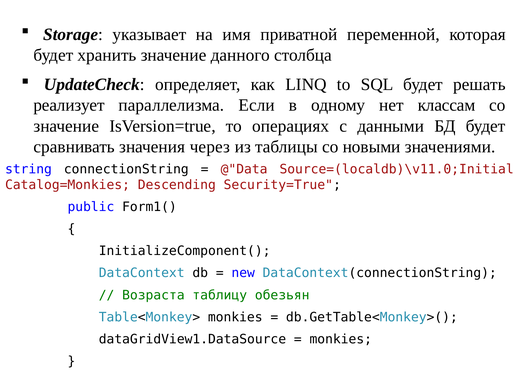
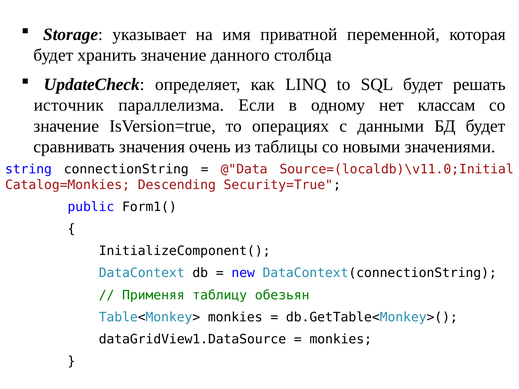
реализует: реализует -> источник (69, 105)
через: через -> очень (210, 147)
Возраста: Возраста -> Применяя (153, 295)
